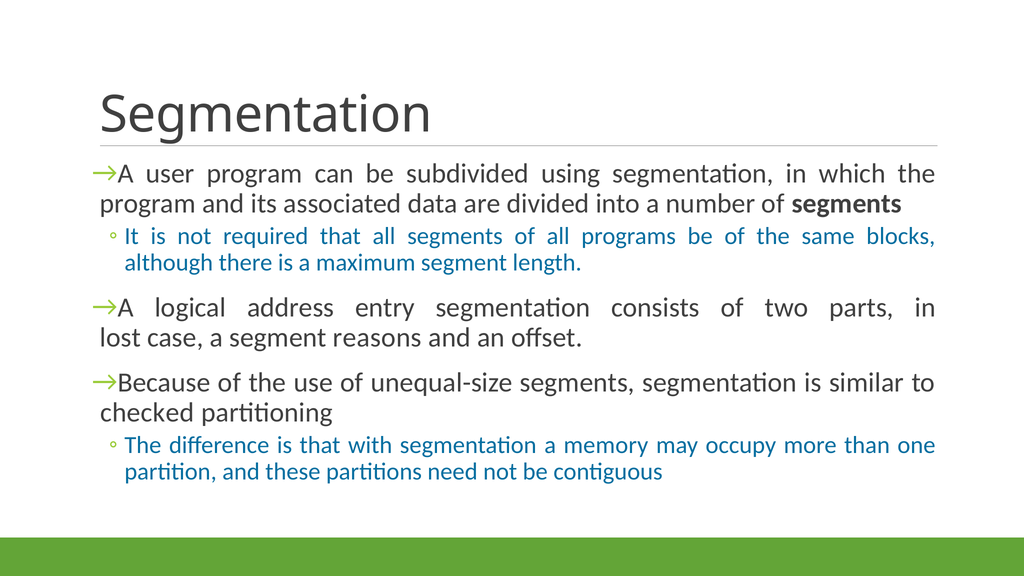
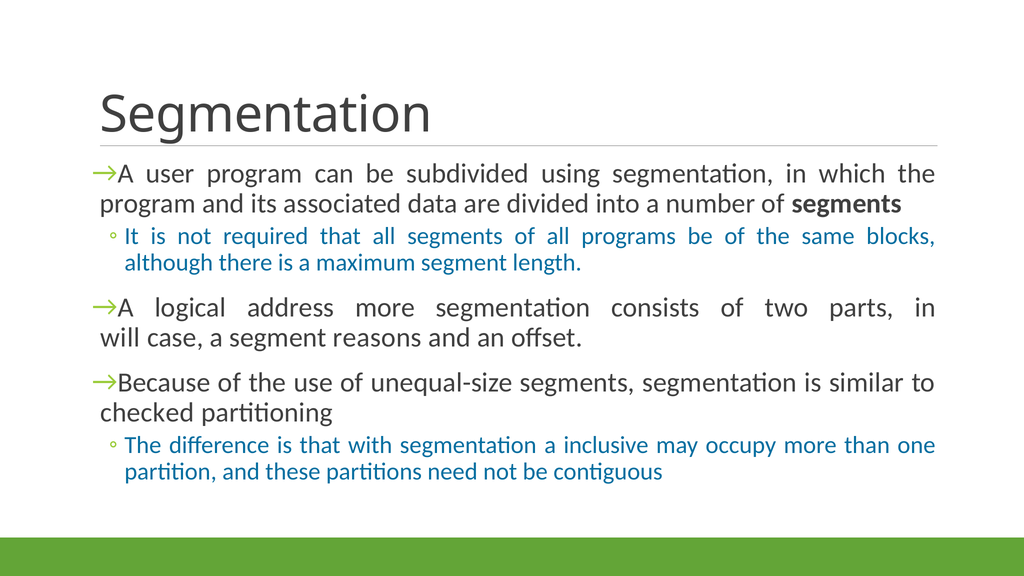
address entry: entry -> more (385, 308)
lost: lost -> will (120, 338)
memory: memory -> inclusive (606, 445)
